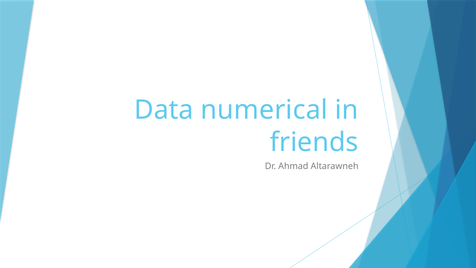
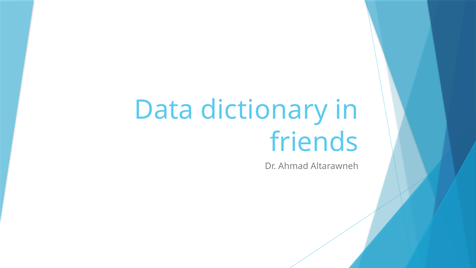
numerical: numerical -> dictionary (264, 110)
